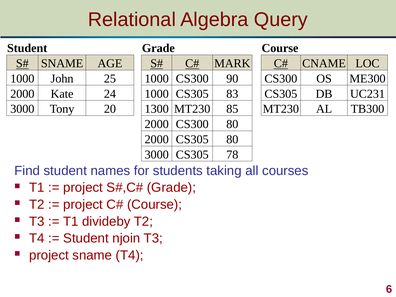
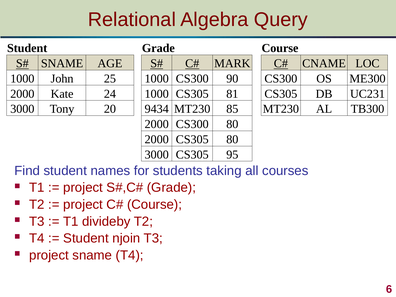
83: 83 -> 81 (232, 94)
1300: 1300 -> 9434 (157, 109)
78: 78 -> 95 (232, 155)
